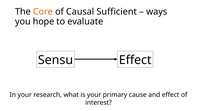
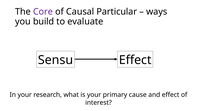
Core colour: orange -> purple (43, 12)
Sufficient: Sufficient -> Particular (117, 12)
hope: hope -> build (44, 21)
